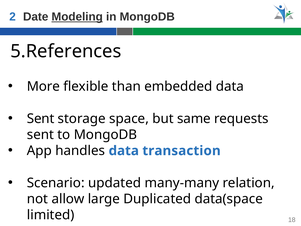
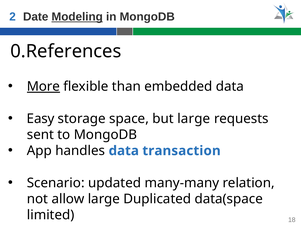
5.References: 5.References -> 0.References (66, 51)
More underline: none -> present (43, 86)
Sent: Sent -> Easy (41, 118)
but same: same -> large (194, 118)
